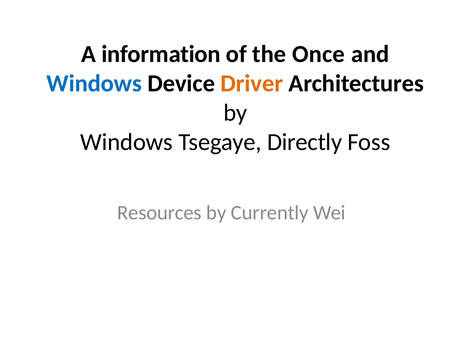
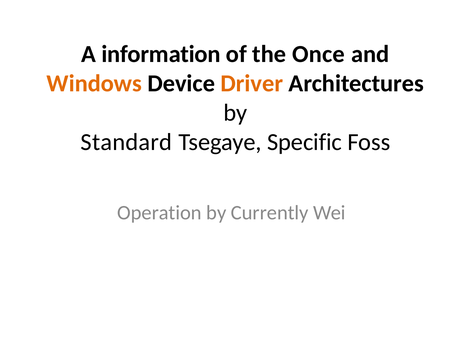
Windows colour: blue -> orange (94, 83)
Windows: Windows -> Standard (126, 142)
Directly: Directly -> Specific (305, 142)
Resources: Resources -> Operation (159, 213)
